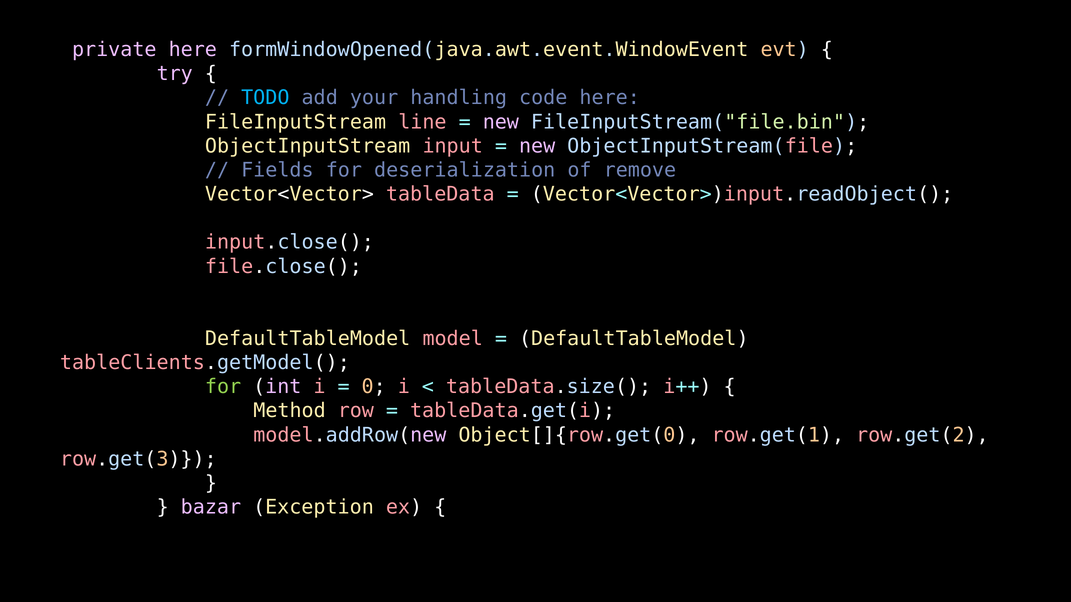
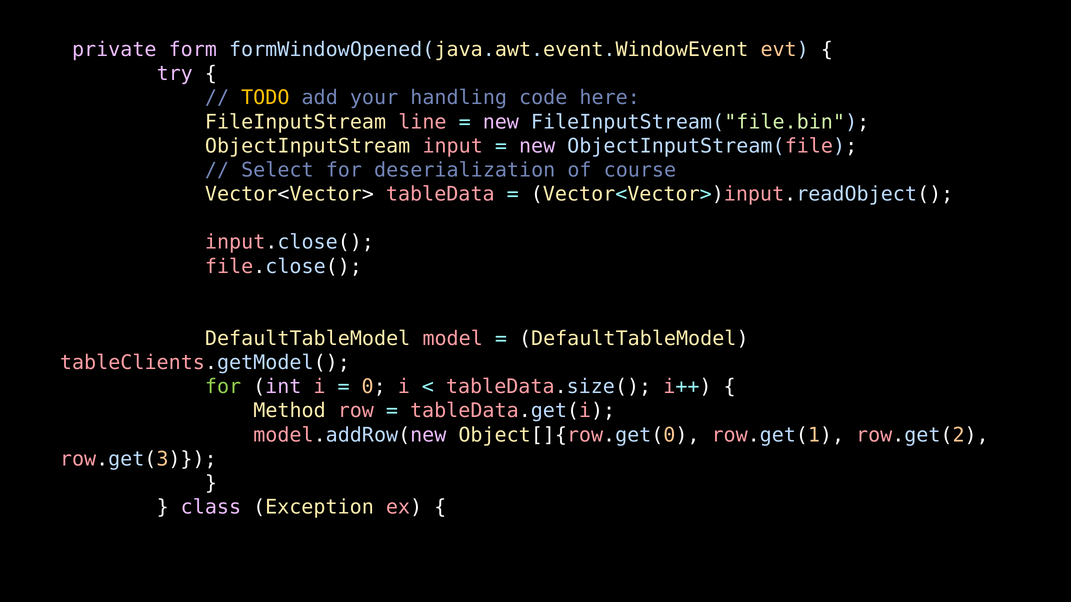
private here: here -> form (193, 50)
TODO colour: light blue -> yellow (265, 98)
Fields: Fields -> Select (277, 170)
remove: remove -> course (640, 170)
bazar: bazar -> class (211, 508)
